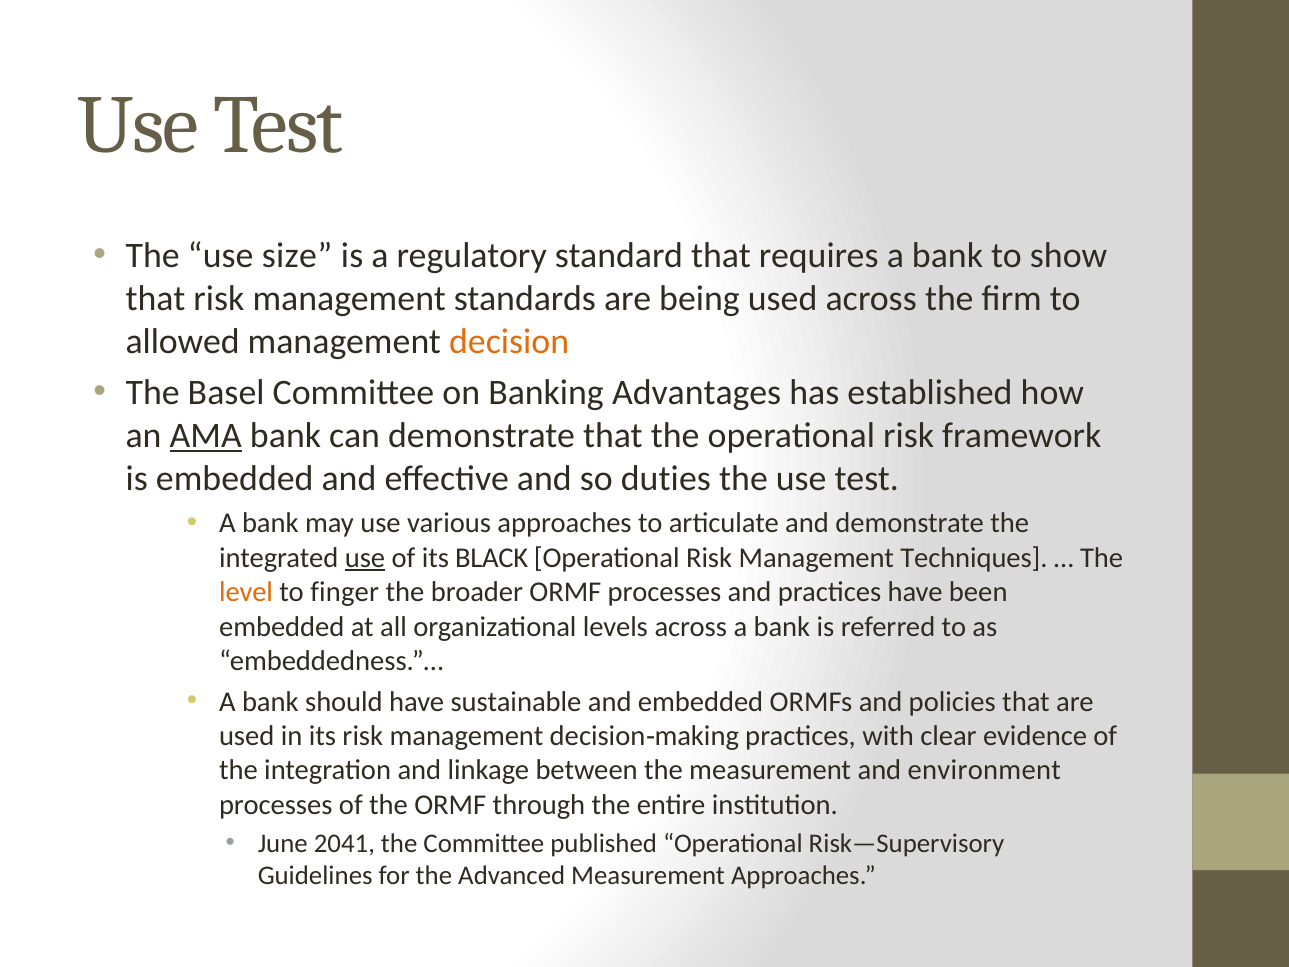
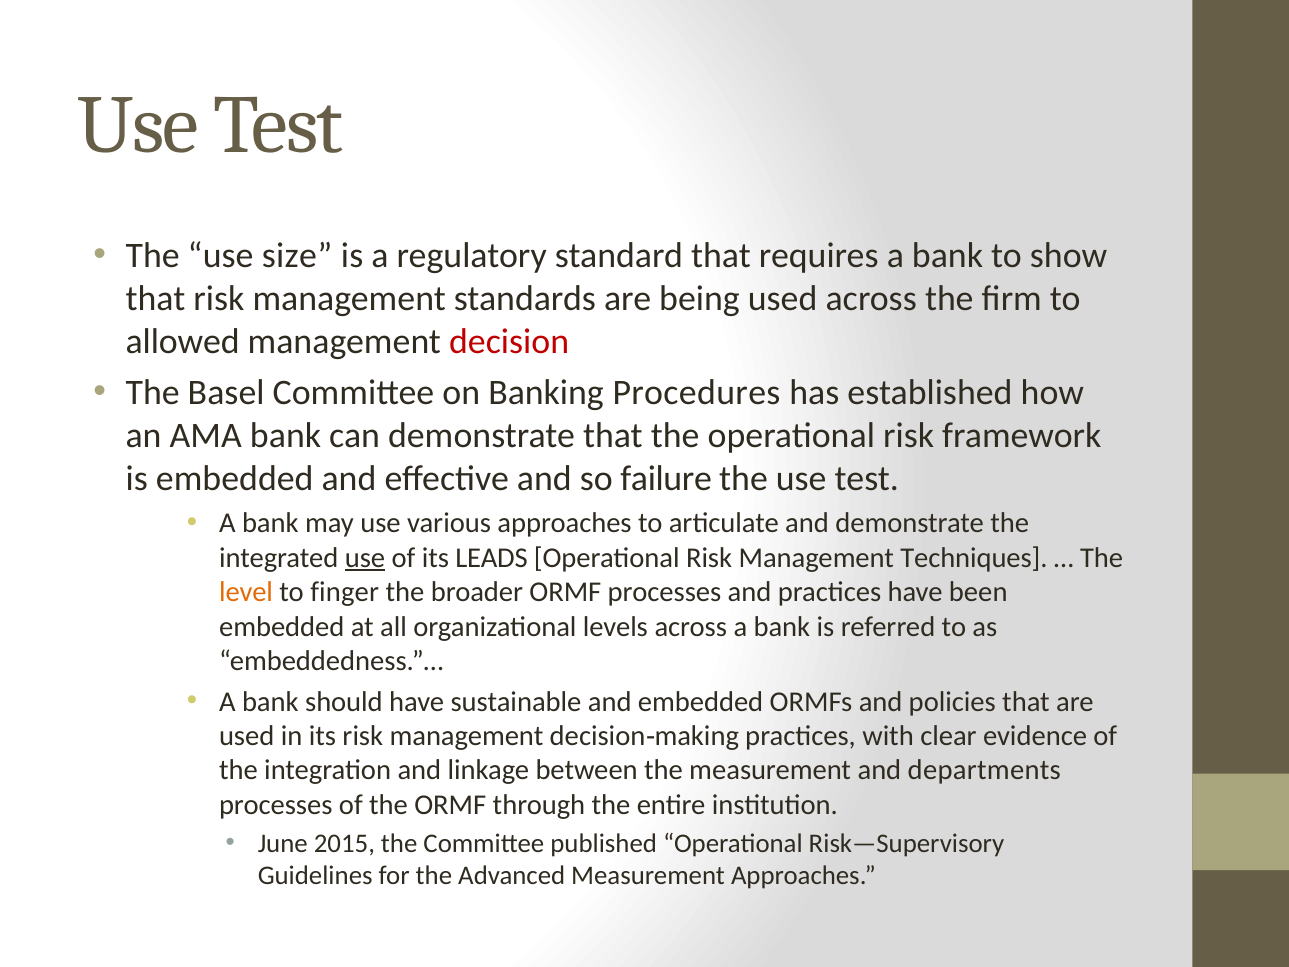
decision colour: orange -> red (509, 342)
Advantages: Advantages -> Procedures (696, 393)
AMA underline: present -> none (206, 436)
duties: duties -> failure (666, 479)
BLACK: BLACK -> LEADS (492, 558)
environment: environment -> departments (984, 770)
2041: 2041 -> 2015 (344, 844)
